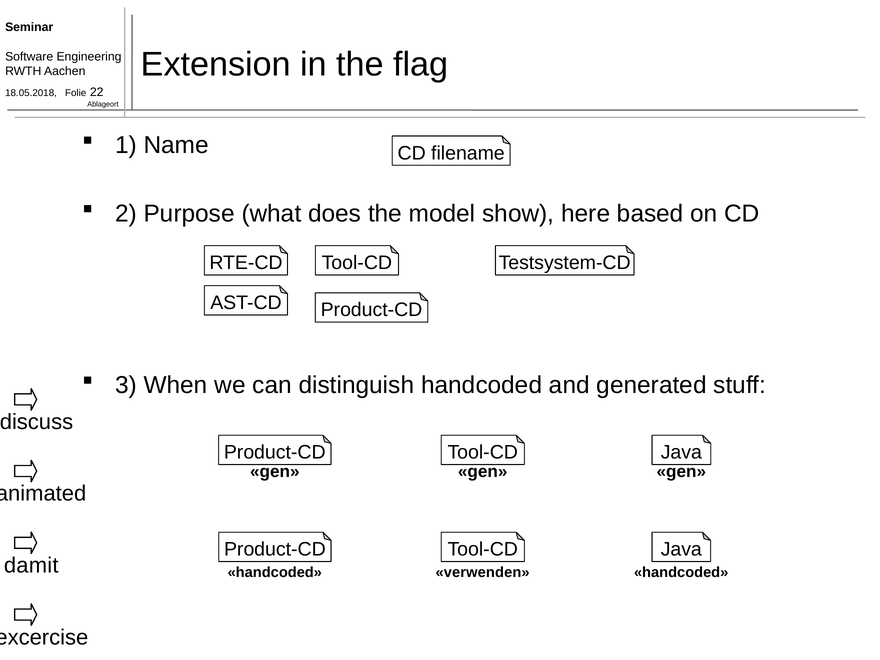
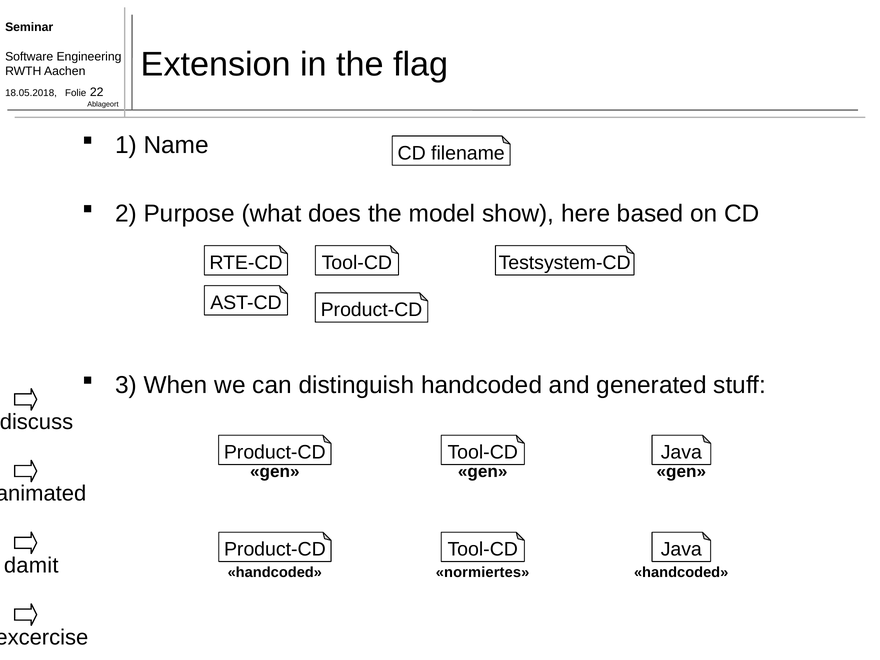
verwenden: verwenden -> normiertes (483, 572)
